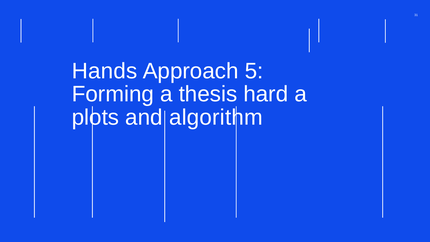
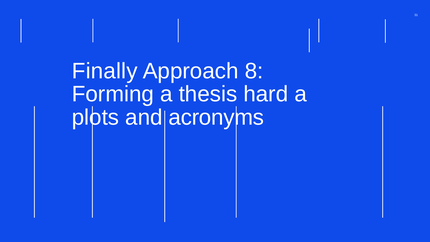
Hands: Hands -> Finally (105, 71)
5: 5 -> 8 (254, 71)
algorithm: algorithm -> acronyms (216, 118)
